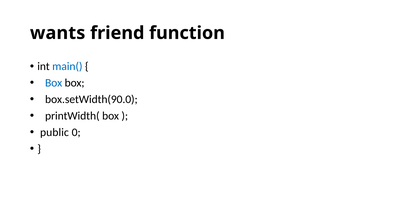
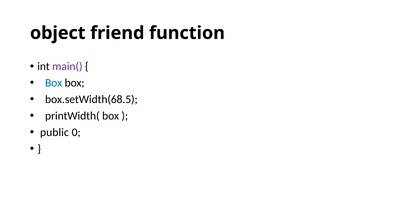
wants: wants -> object (58, 33)
main( colour: blue -> purple (67, 66)
box.setWidth(90.0: box.setWidth(90.0 -> box.setWidth(68.5 (91, 99)
